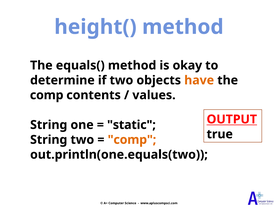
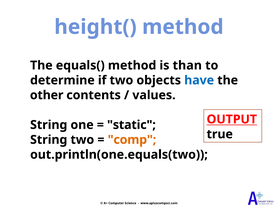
okay: okay -> than (187, 65)
have colour: orange -> blue (199, 80)
comp: comp -> other (47, 95)
